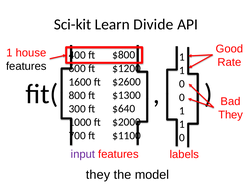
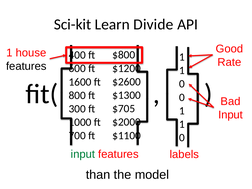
$640: $640 -> $705 (124, 109)
They: They -> Input (231, 115)
input colour: purple -> green (83, 154)
they: they -> than (98, 175)
